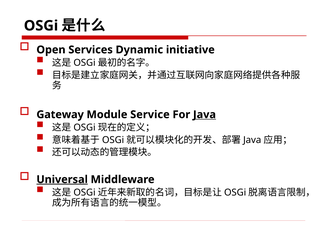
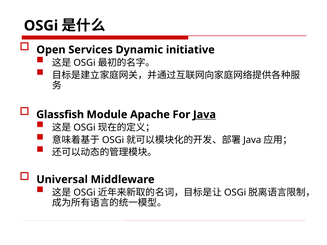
Gateway: Gateway -> Glassfish (60, 115)
Service: Service -> Apache (150, 115)
Universal underline: present -> none (62, 180)
